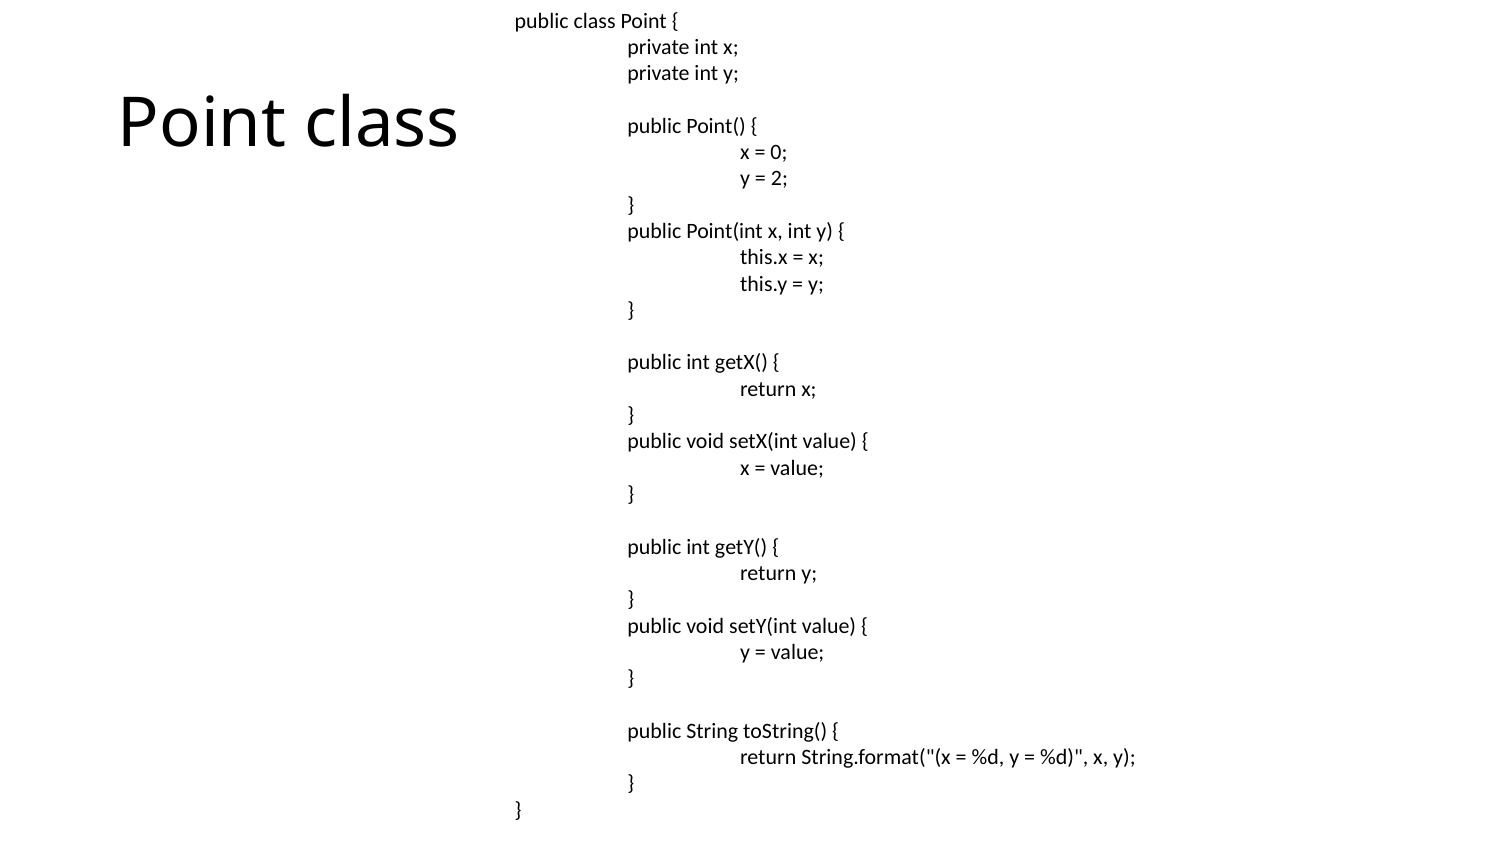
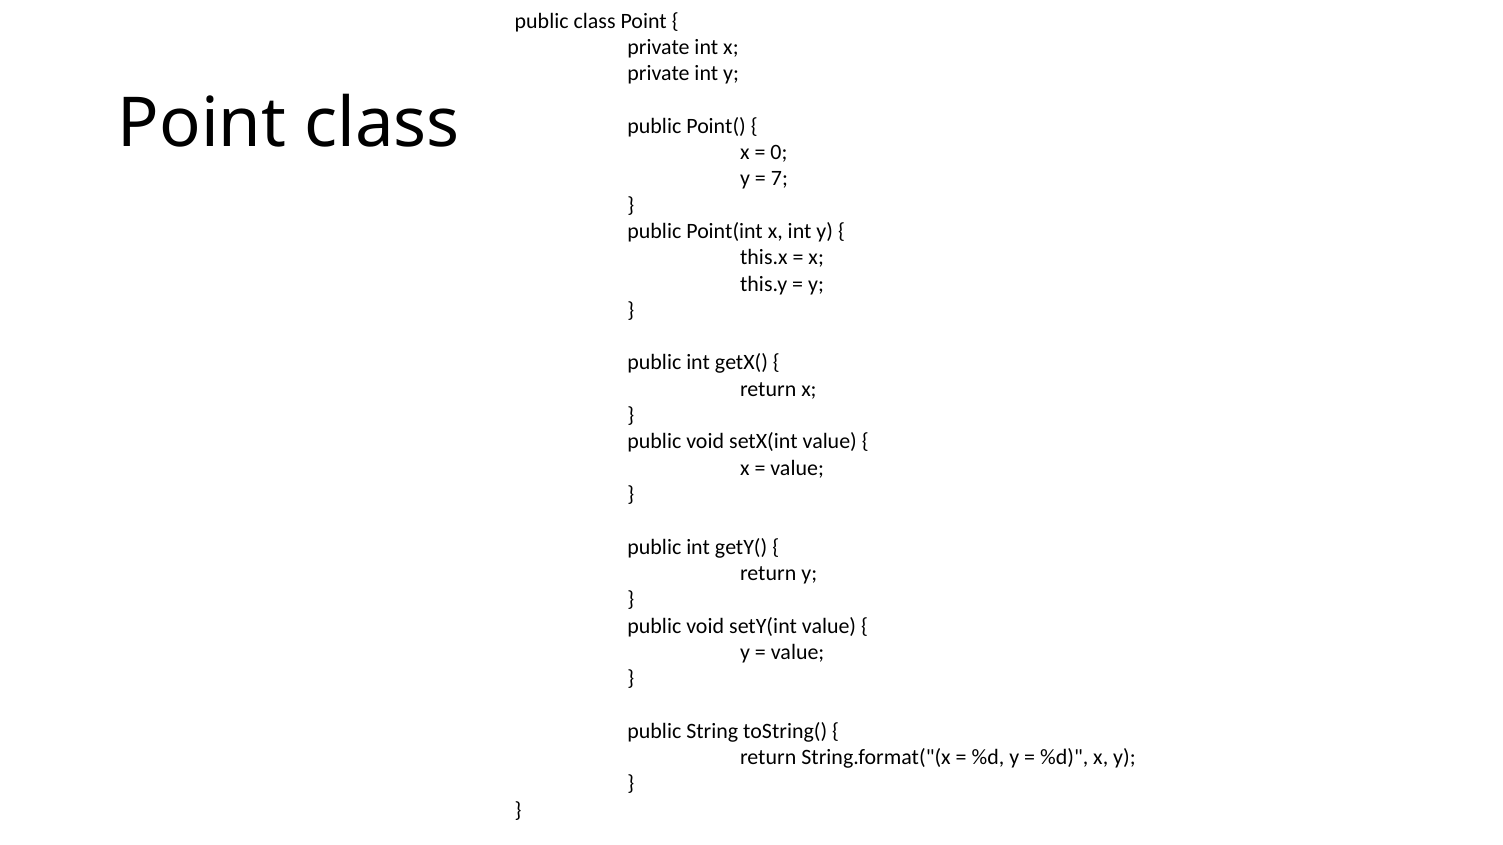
2: 2 -> 7 (779, 179)
